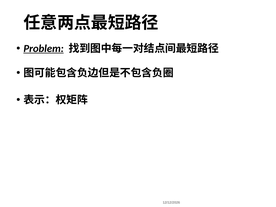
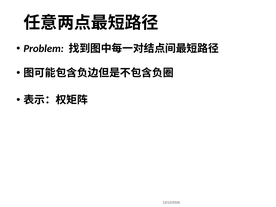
Problem underline: present -> none (44, 49)
